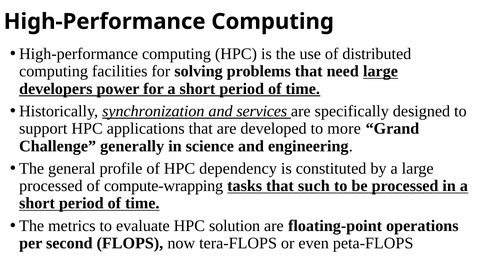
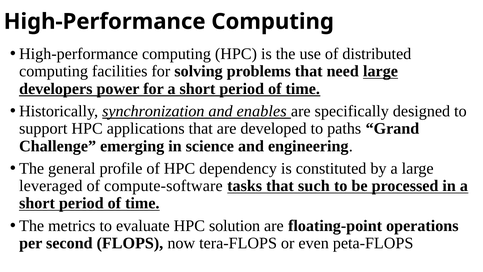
services: services -> enables (262, 111)
more: more -> paths (344, 128)
generally: generally -> emerging (132, 146)
processed: processed -> leveraged (51, 186)
compute-wrapping: compute-wrapping -> compute-software (163, 186)
